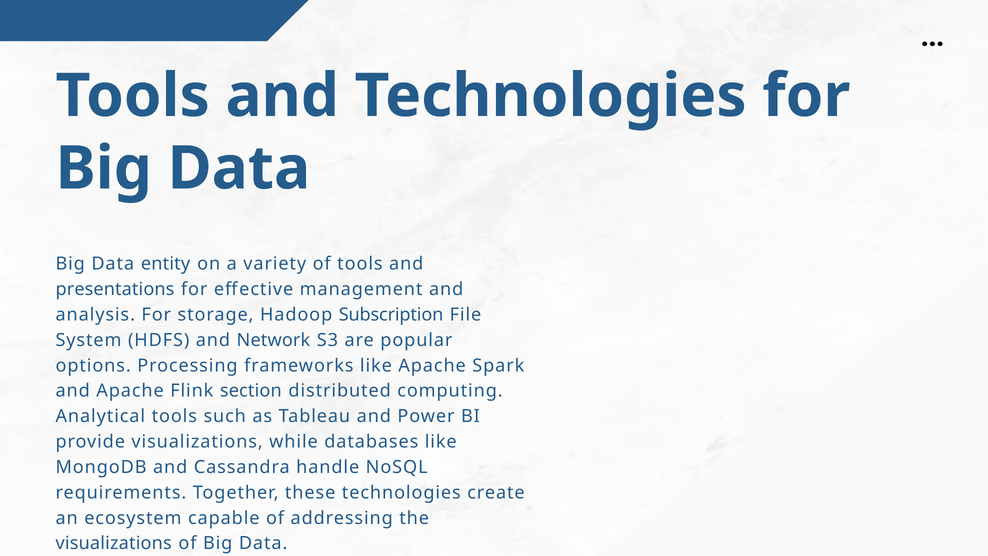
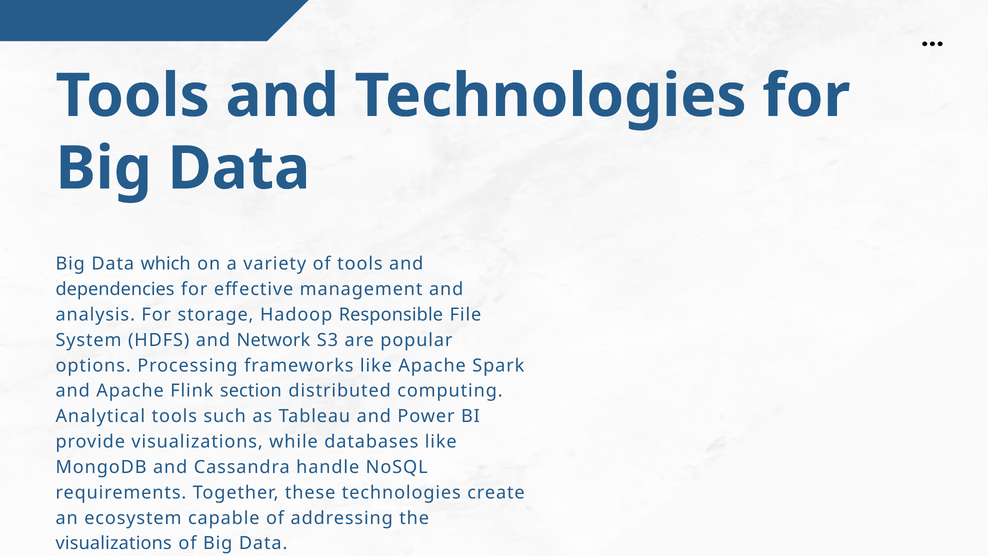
entity: entity -> which (166, 264)
presentations: presentations -> dependencies (115, 289)
Subscription: Subscription -> Responsible (391, 315)
